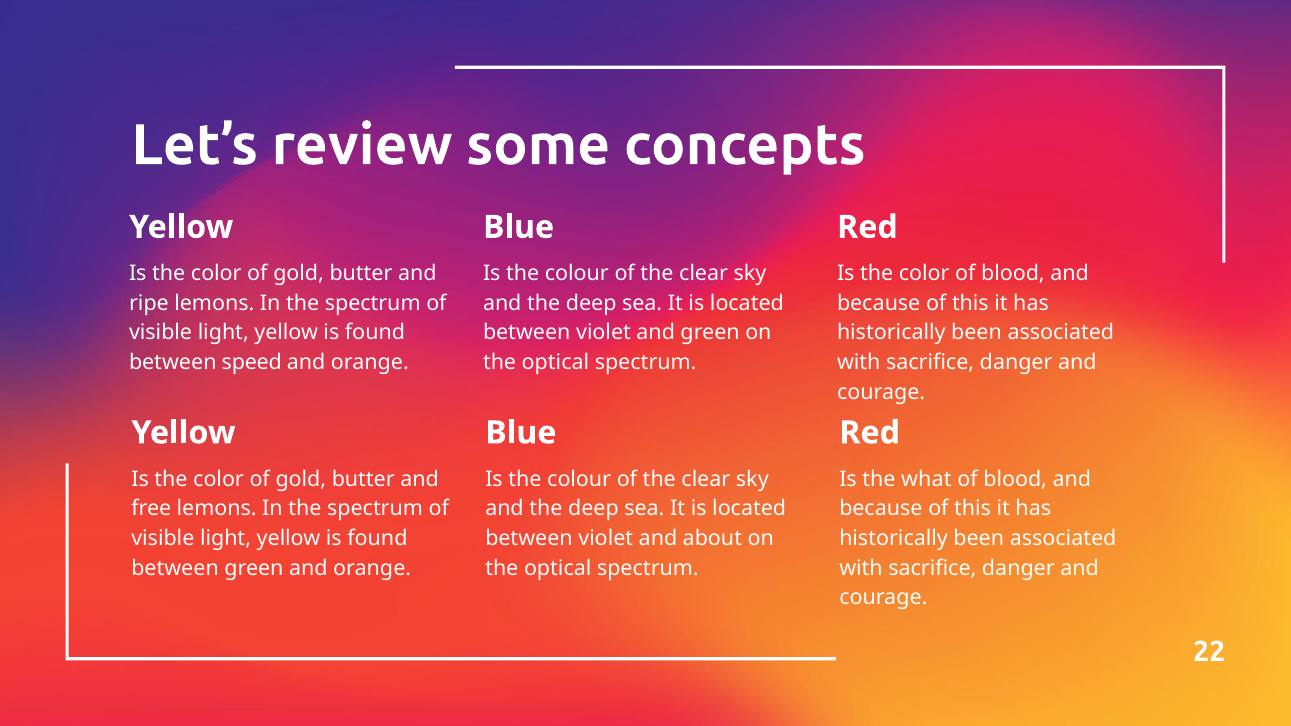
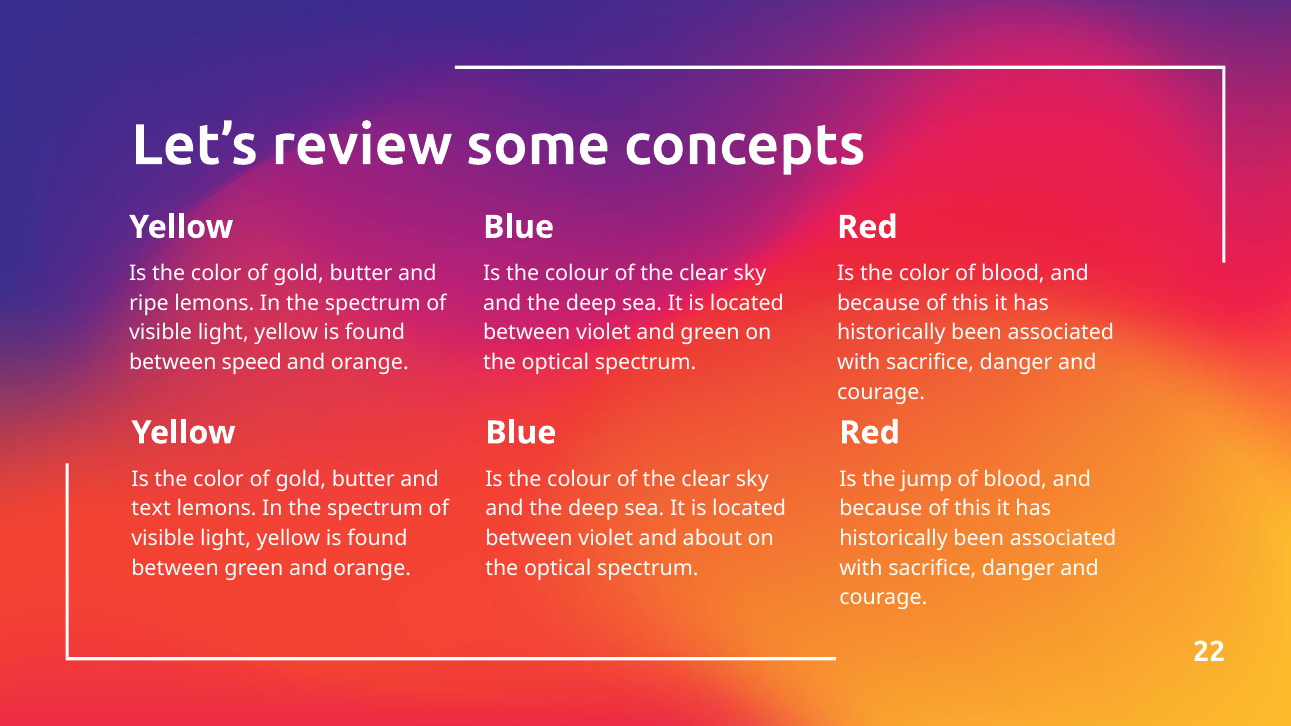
what: what -> jump (927, 479)
free: free -> text (151, 509)
